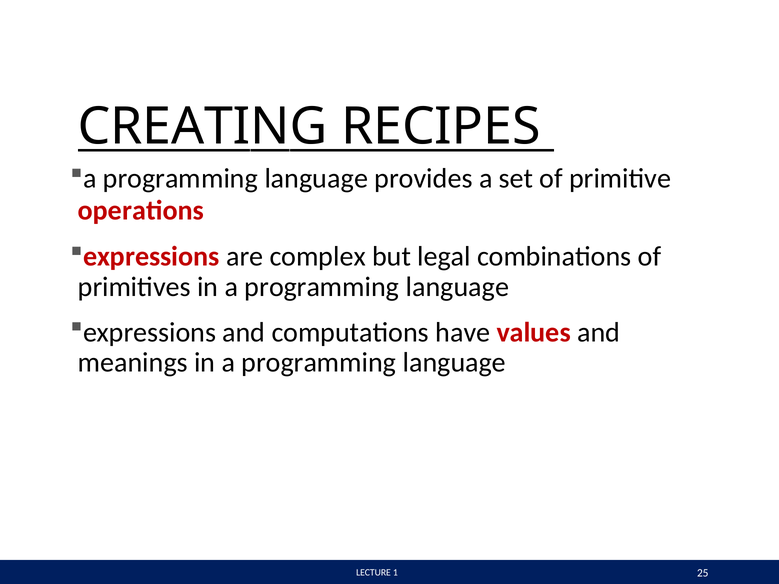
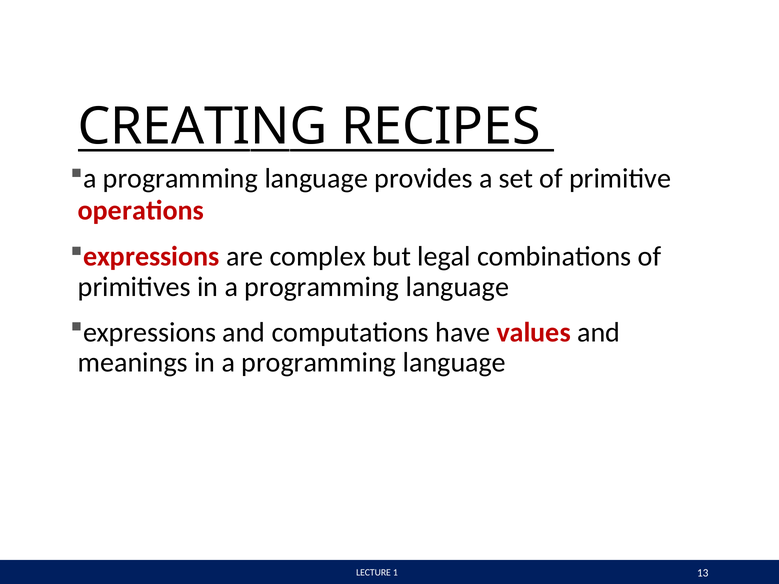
25: 25 -> 13 (703, 573)
